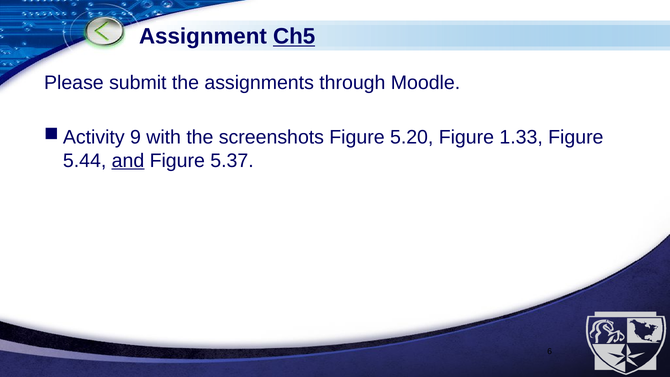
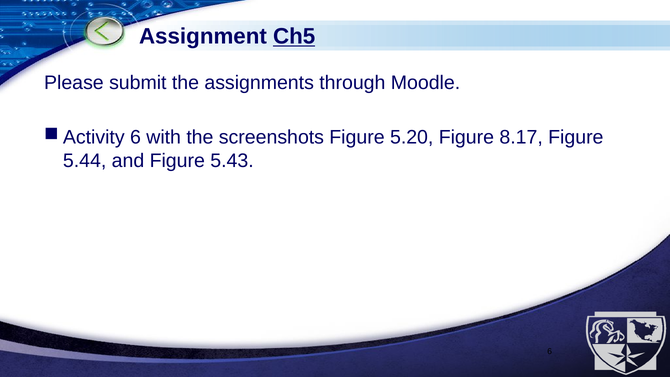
9: 9 -> 6 (135, 137)
1.33: 1.33 -> 8.17 (521, 137)
and underline: present -> none (128, 161)
5.37: 5.37 -> 5.43 (232, 161)
